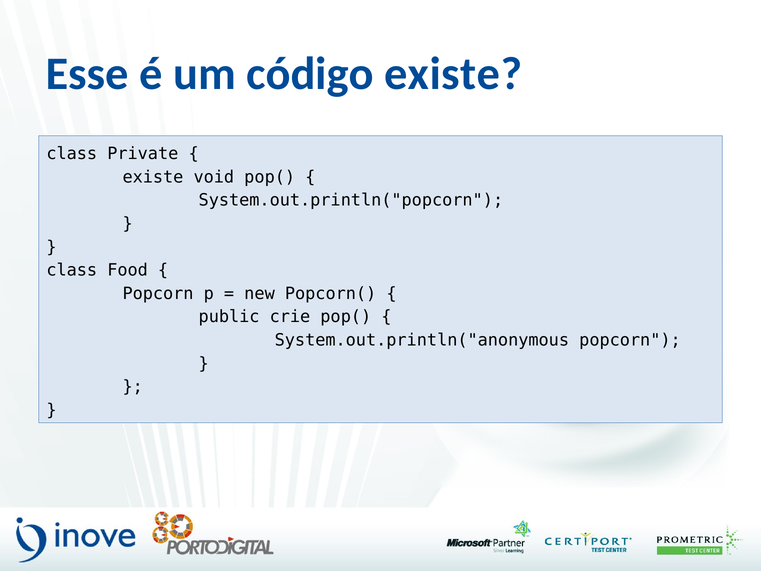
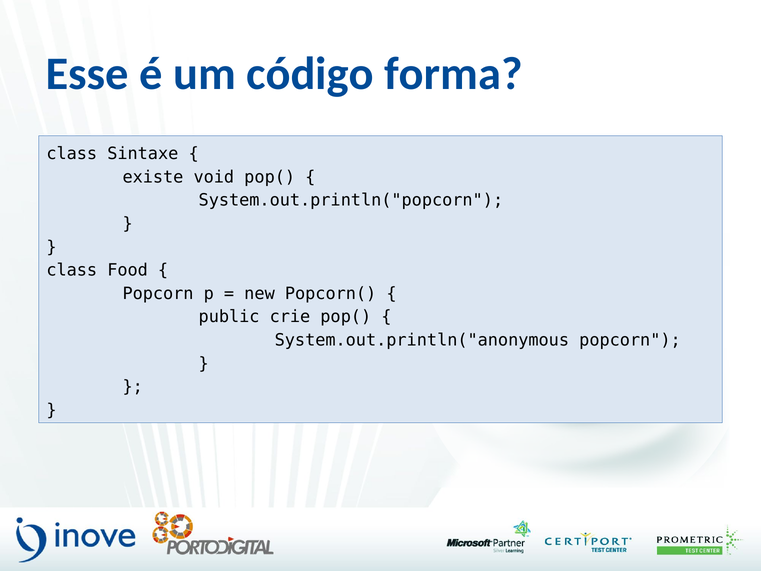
código existe: existe -> forma (453, 74)
Private: Private -> Sintaxe (143, 154)
